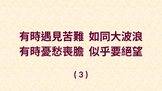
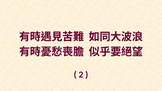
3: 3 -> 2 (81, 75)
